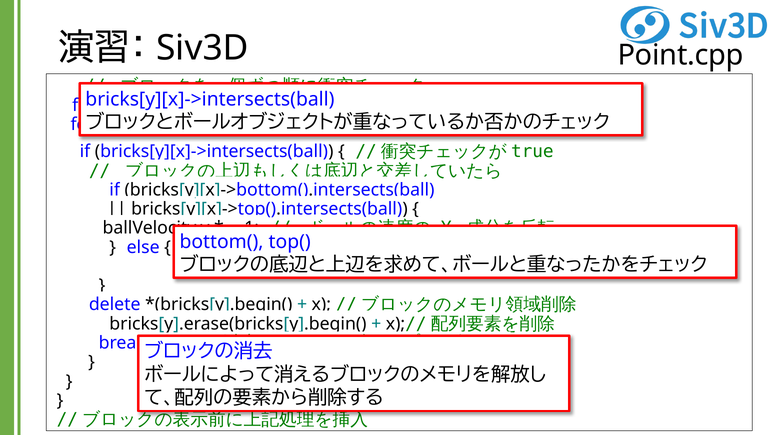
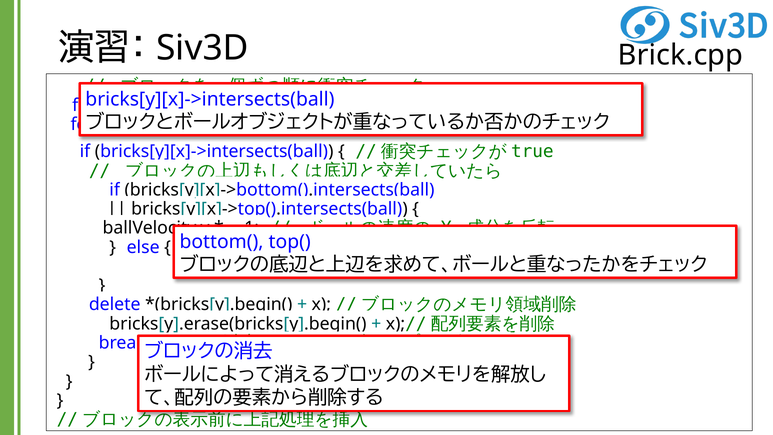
Point.cpp: Point.cpp -> Brick.cpp (681, 55)
